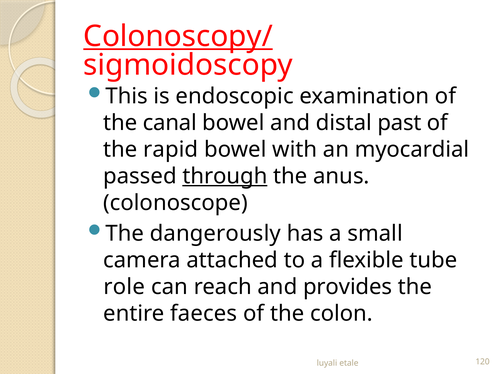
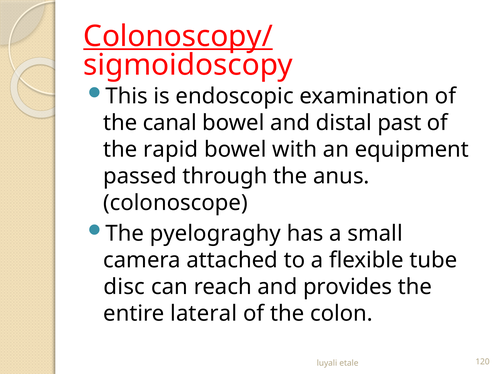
myocardial: myocardial -> equipment (412, 150)
through underline: present -> none (225, 176)
dangerously: dangerously -> pyelograghy (215, 234)
role: role -> disc (124, 287)
faeces: faeces -> lateral (204, 314)
